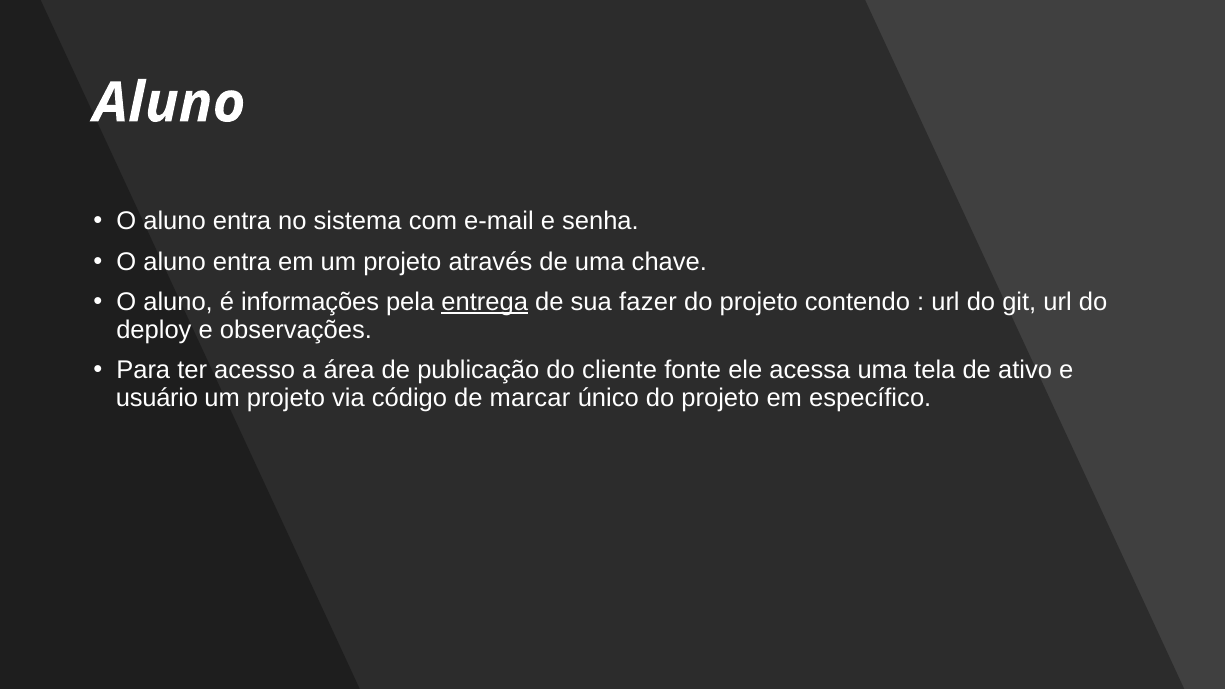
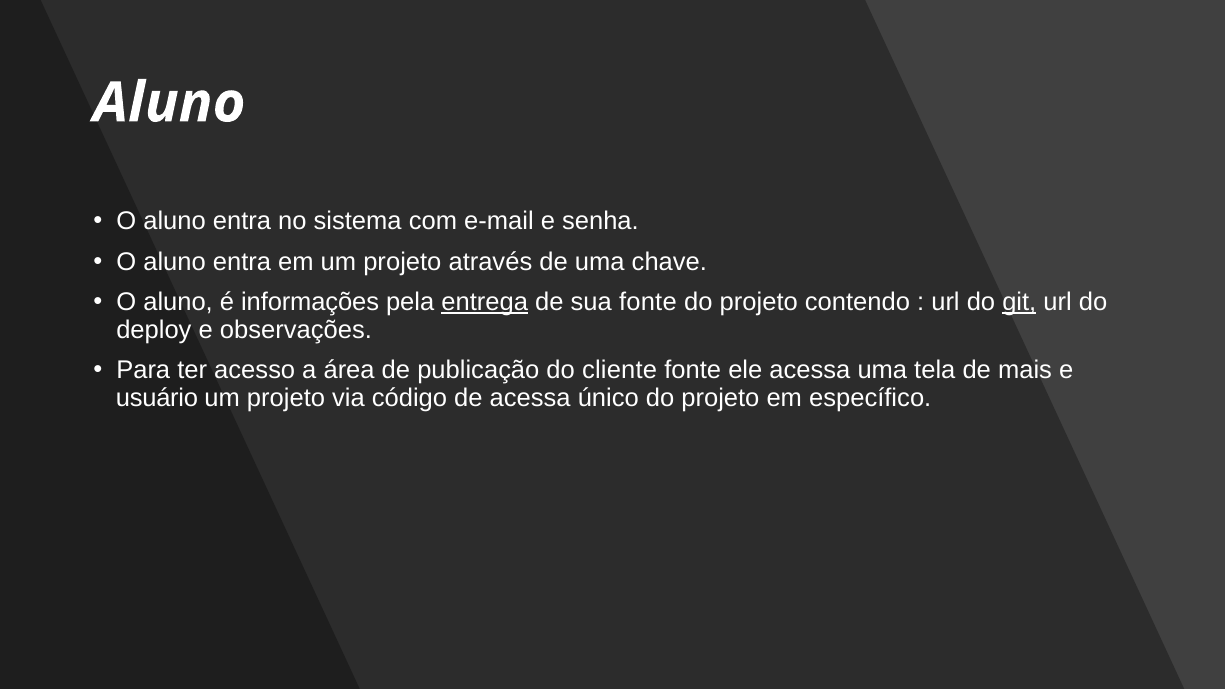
sua fazer: fazer -> fonte (648, 302)
git underline: none -> present (1019, 302)
ativo: ativo -> mais (1025, 370)
de marcar: marcar -> acessa (530, 398)
